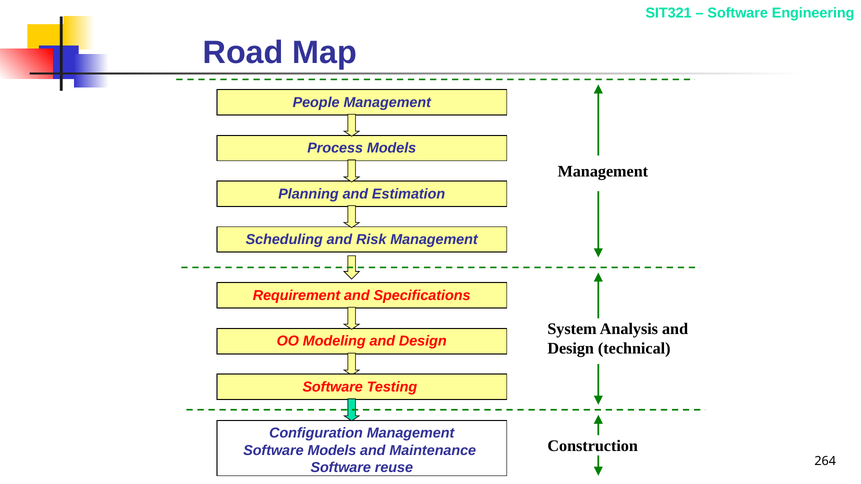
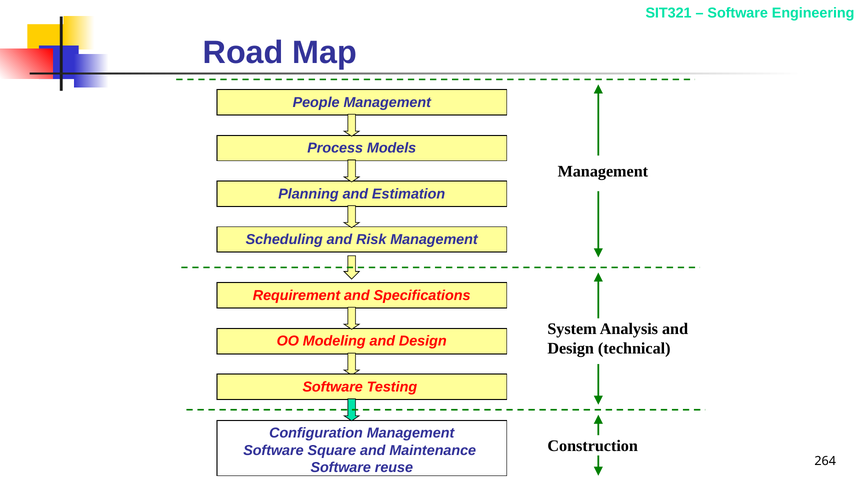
Software Models: Models -> Square (332, 451)
